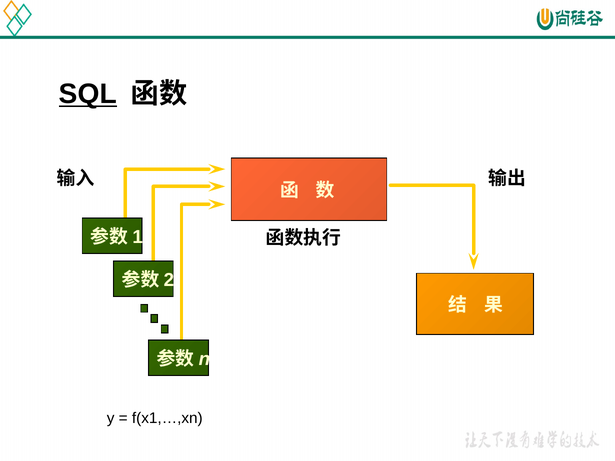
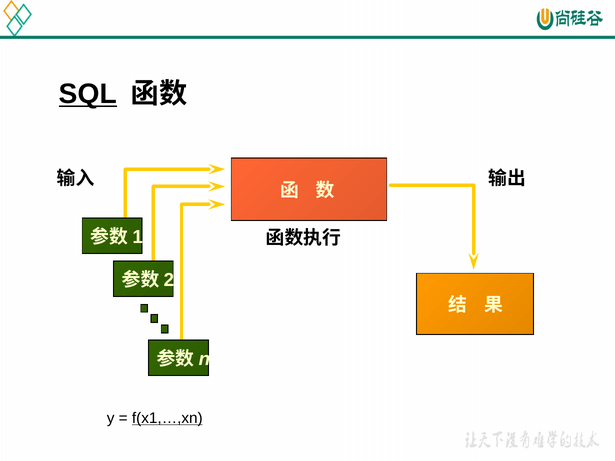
f(x1,…,xn underline: none -> present (167, 418)
